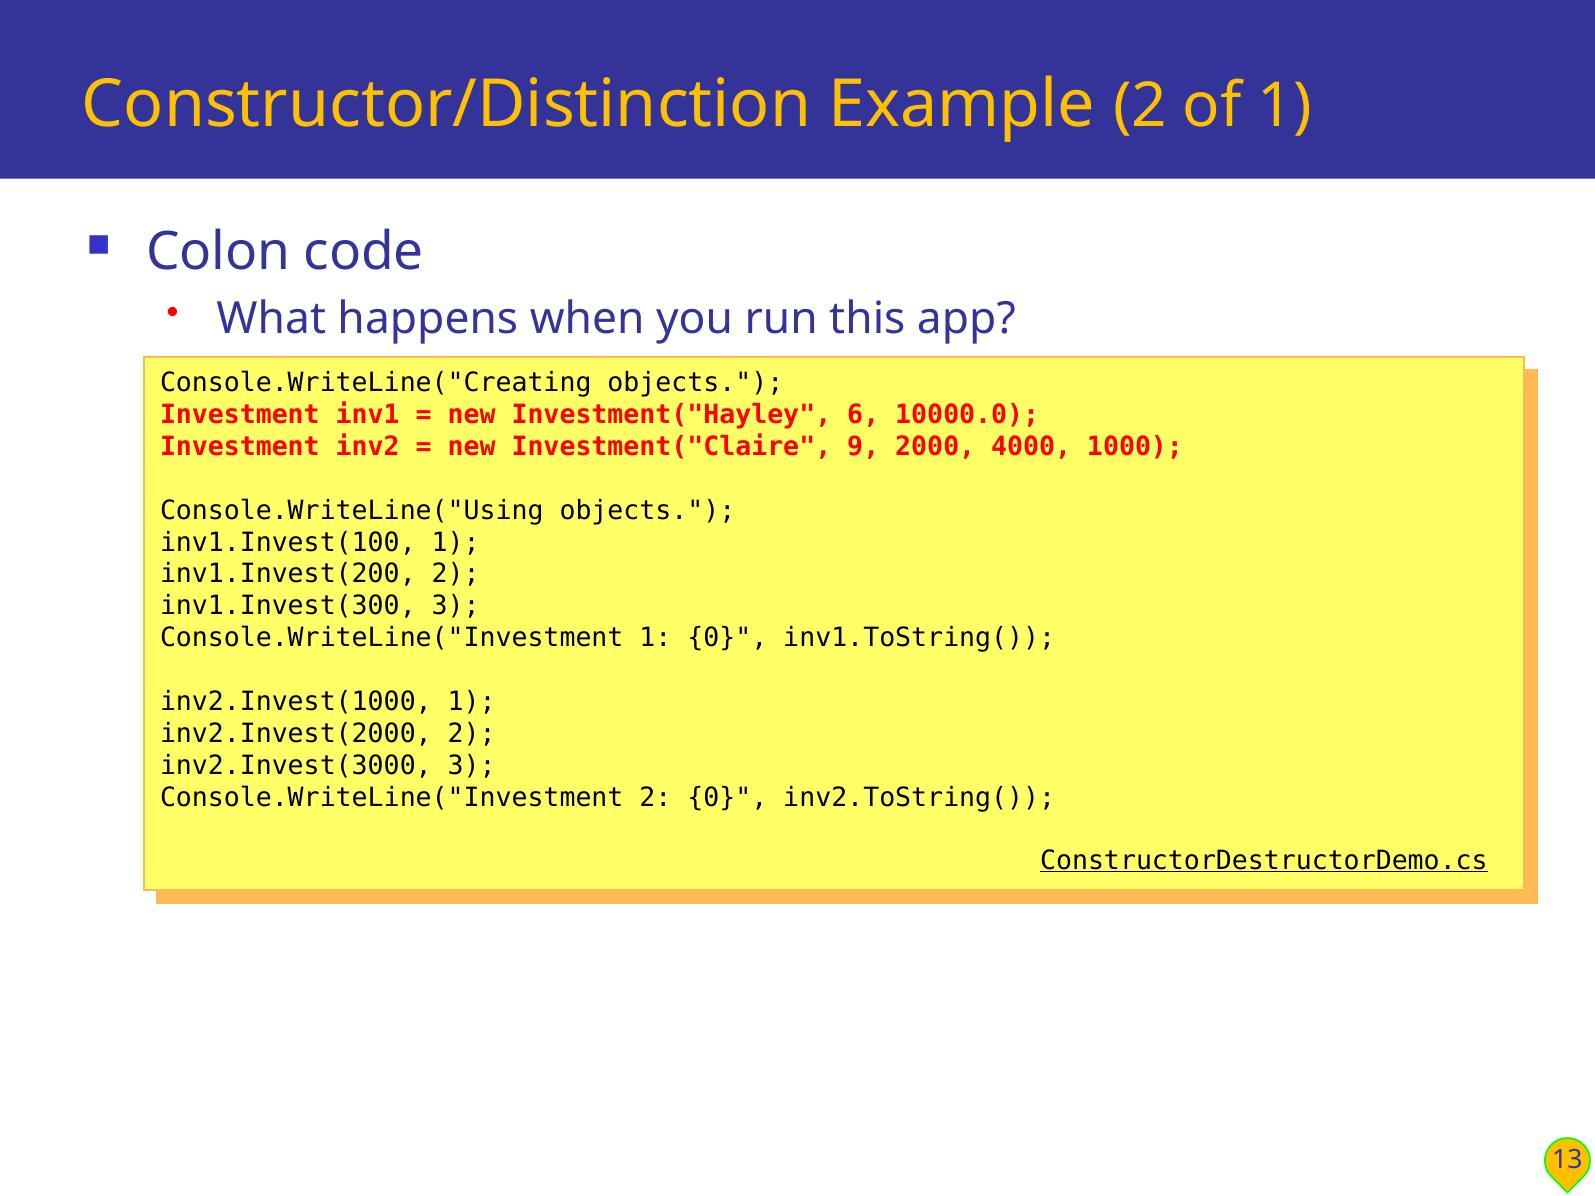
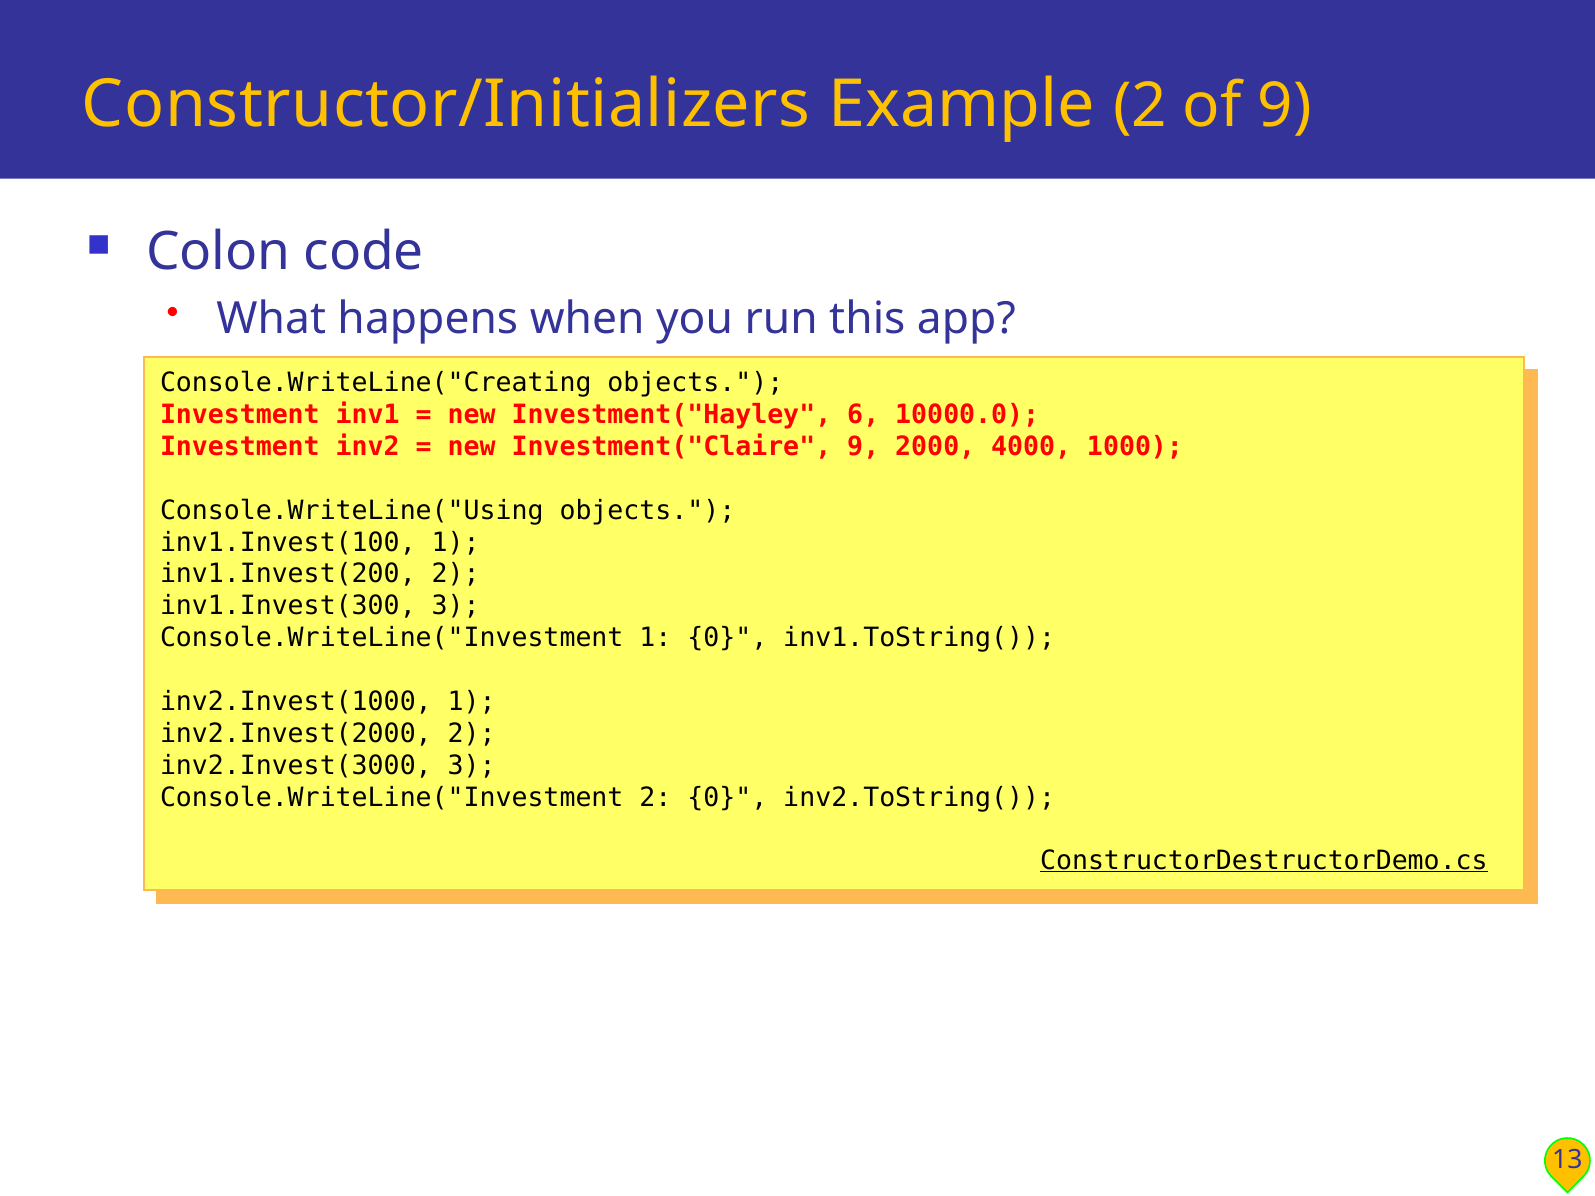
Constructor/Distinction: Constructor/Distinction -> Constructor/Initializers (446, 104)
of 1: 1 -> 9 (1285, 106)
